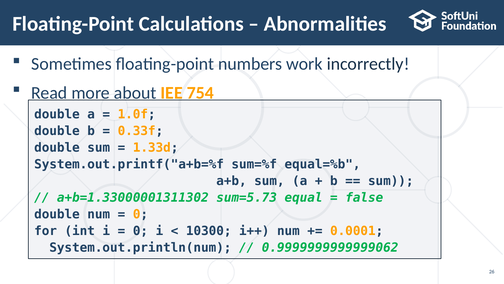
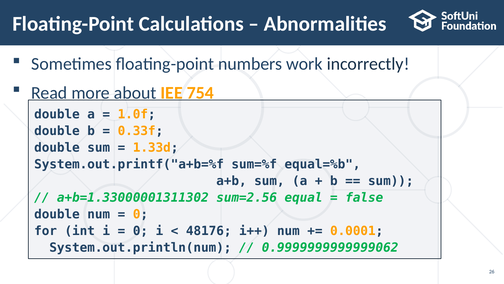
sum=5.73: sum=5.73 -> sum=2.56 (247, 197)
10300: 10300 -> 48176 (209, 231)
